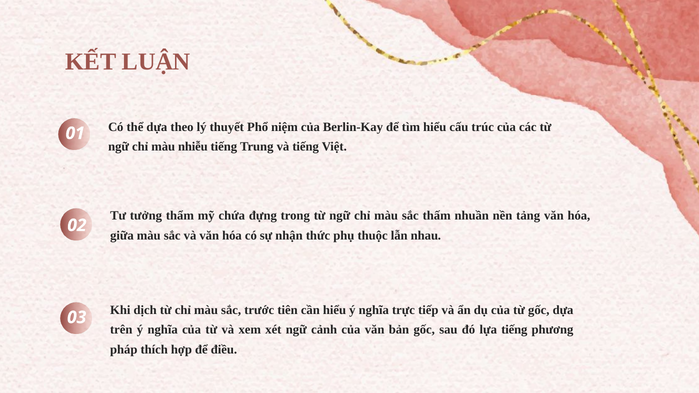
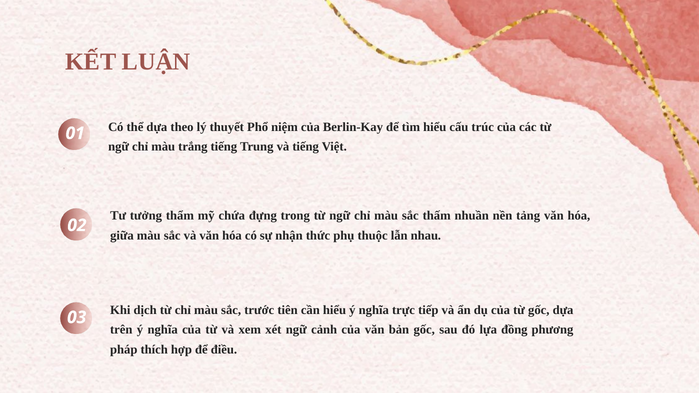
nhiễu: nhiễu -> trắng (193, 147)
lựa tiếng: tiếng -> đồng (514, 330)
